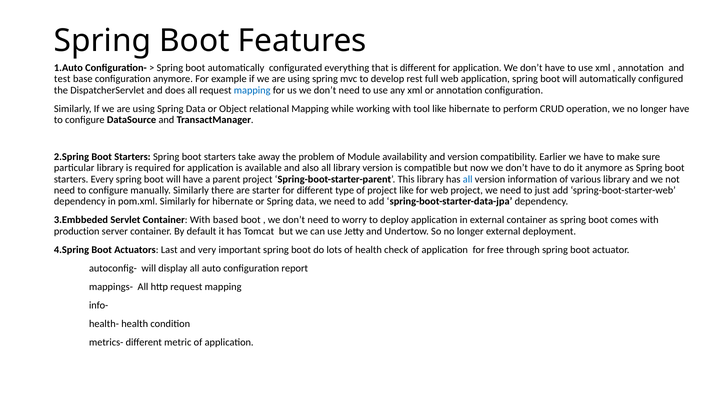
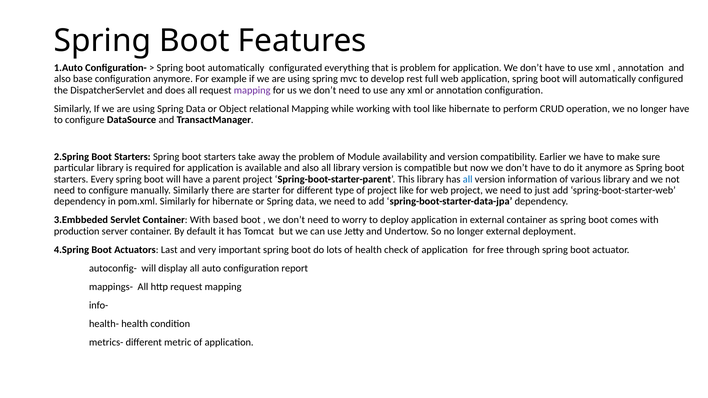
is different: different -> problem (418, 68)
test: test -> also (62, 79)
mapping colour: blue -> purple (252, 90)
